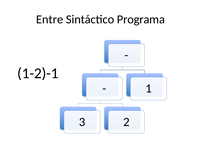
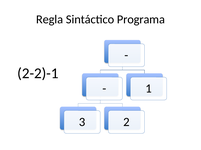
Entre: Entre -> Regla (50, 19)
1-2)-1: 1-2)-1 -> 2-2)-1 (38, 74)
